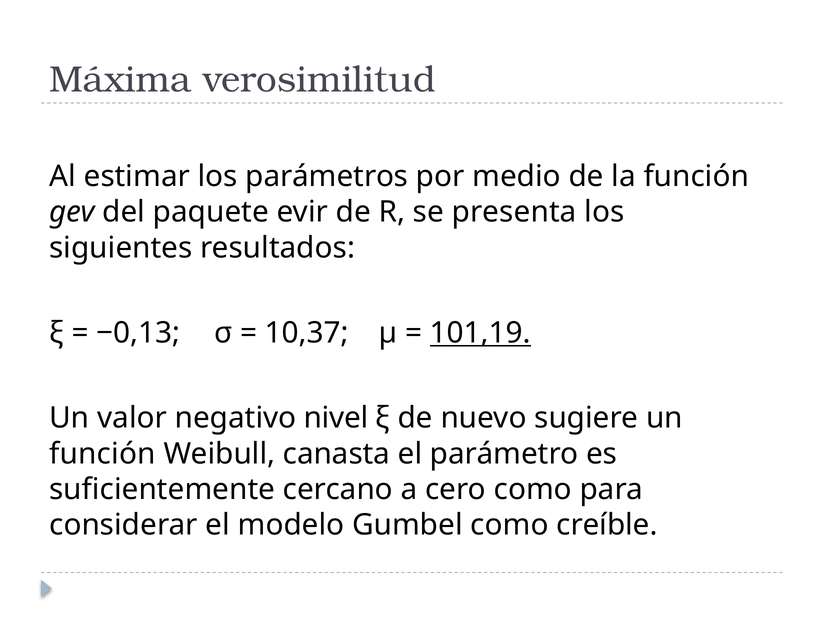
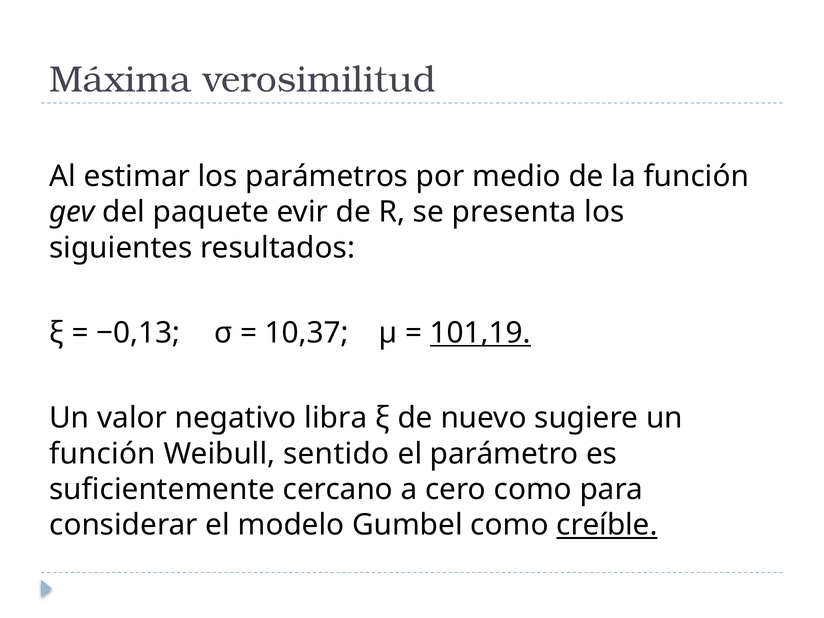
nivel: nivel -> libra (336, 418)
canasta: canasta -> sentido (336, 454)
creíble underline: none -> present (607, 525)
